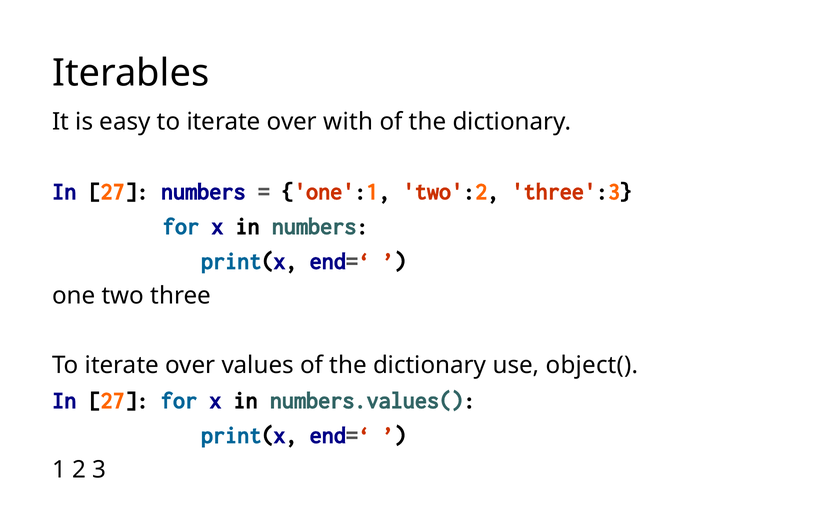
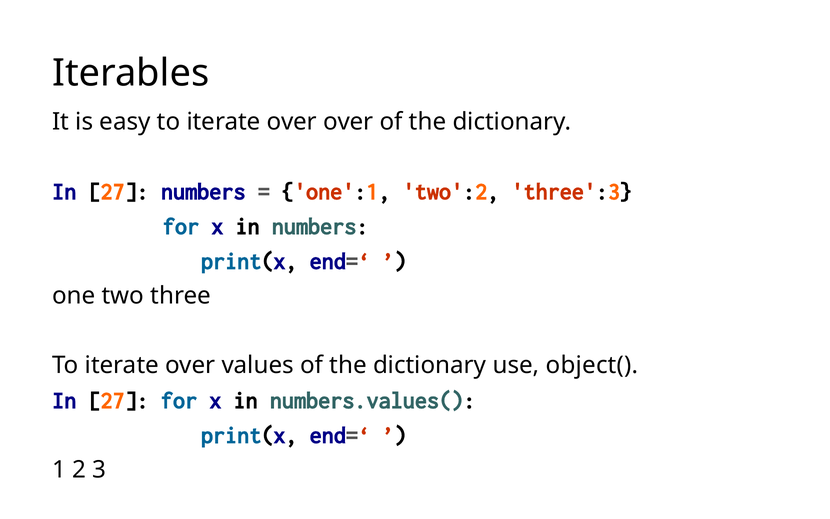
over with: with -> over (348, 122)
